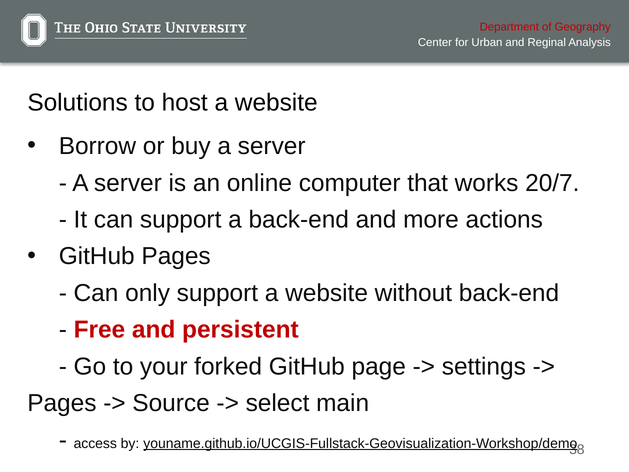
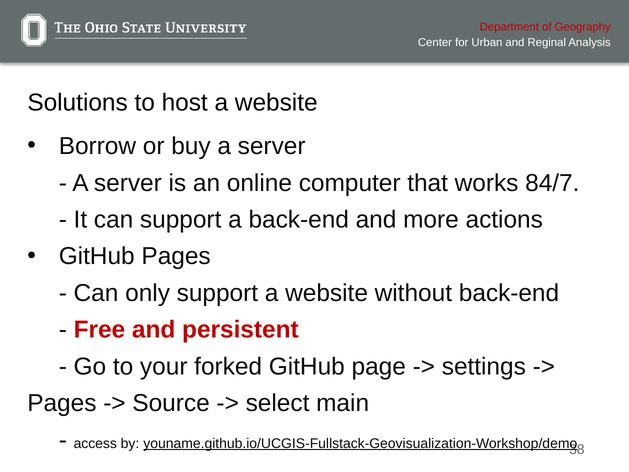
20/7: 20/7 -> 84/7 (552, 183)
